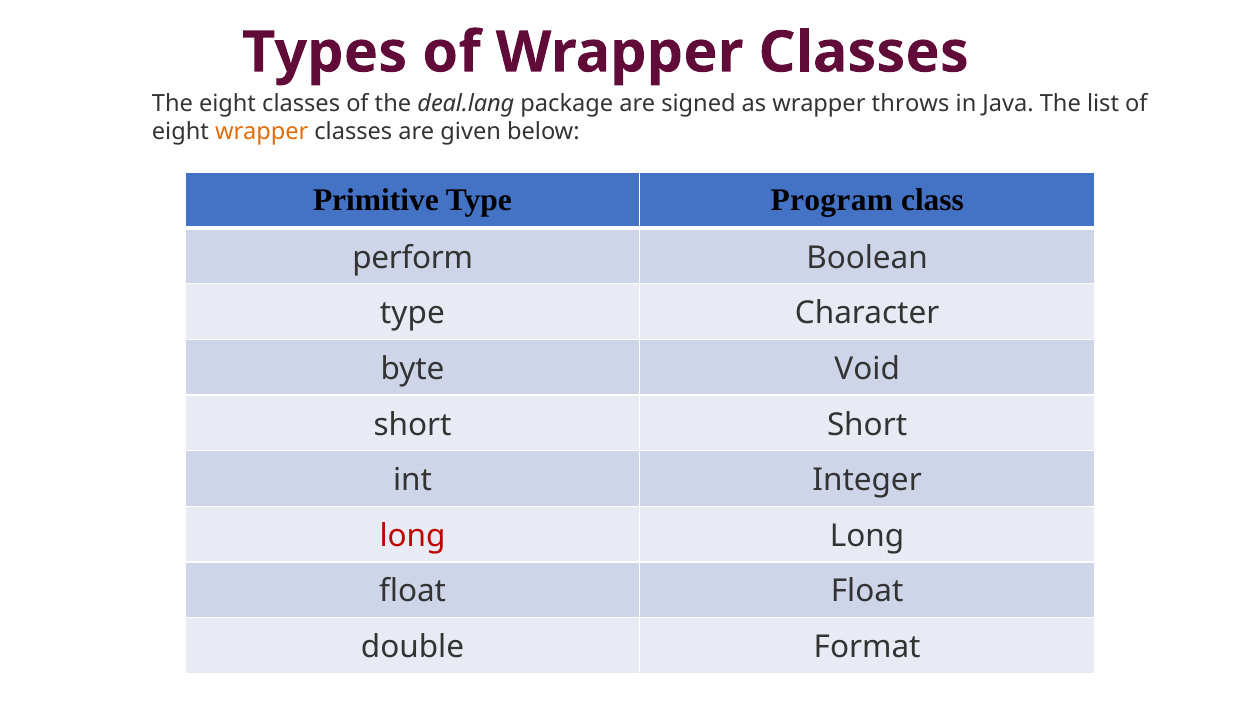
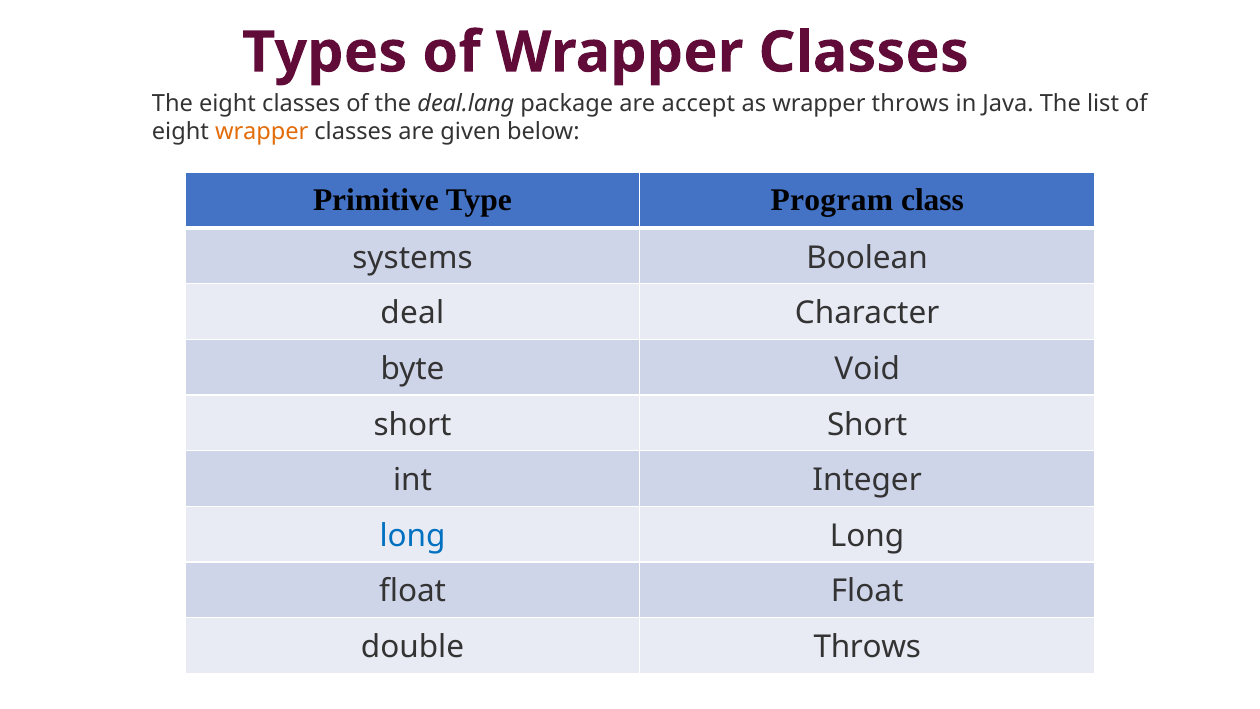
signed: signed -> accept (698, 103)
perform: perform -> systems (413, 258)
type: type -> deal (412, 313)
long colour: red -> blue (413, 536)
double Format: Format -> Throws (867, 647)
